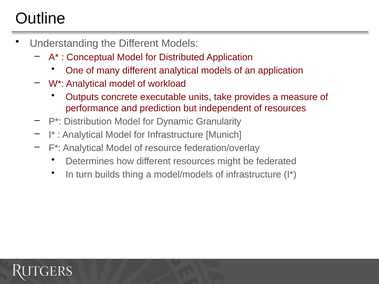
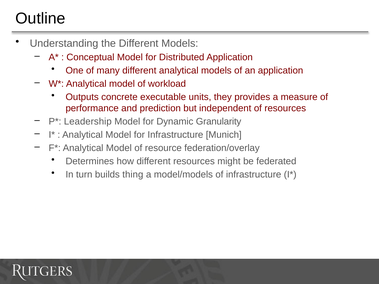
take: take -> they (223, 97)
Distribution: Distribution -> Leadership (88, 122)
